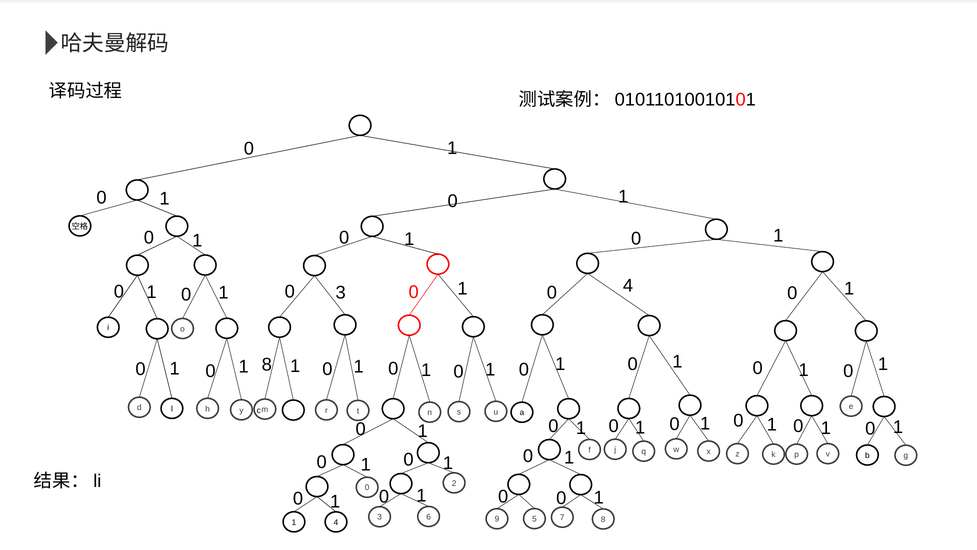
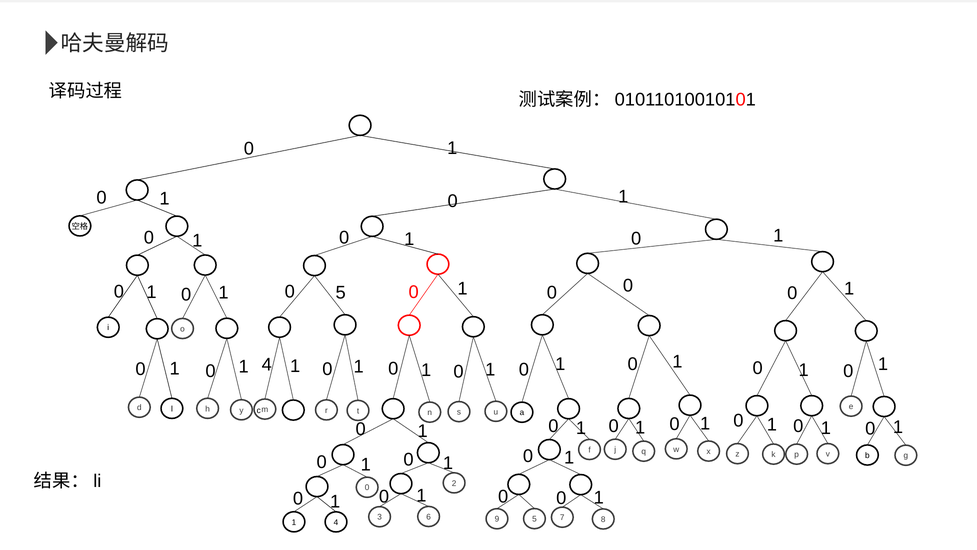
4: 4 -> 0 (628, 285)
1 3: 3 -> 5 (341, 292)
0 8: 8 -> 4 (267, 365)
